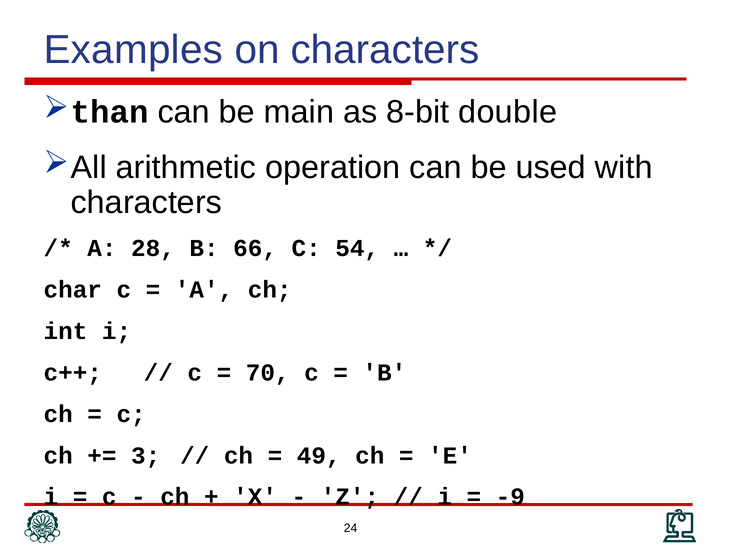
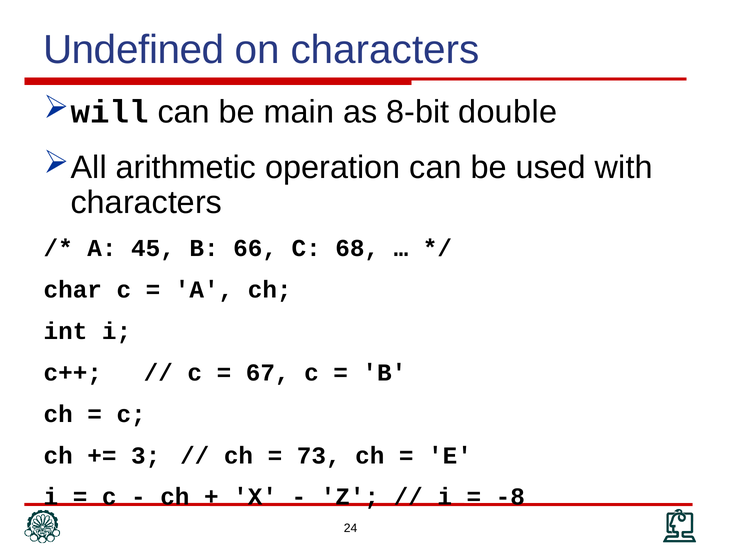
Examples: Examples -> Undefined (134, 50)
than: than -> will (110, 112)
28: 28 -> 45 (153, 248)
54: 54 -> 68 (357, 248)
70: 70 -> 67 (268, 372)
49: 49 -> 73 (319, 455)
-9: -9 -> -8 (510, 497)
